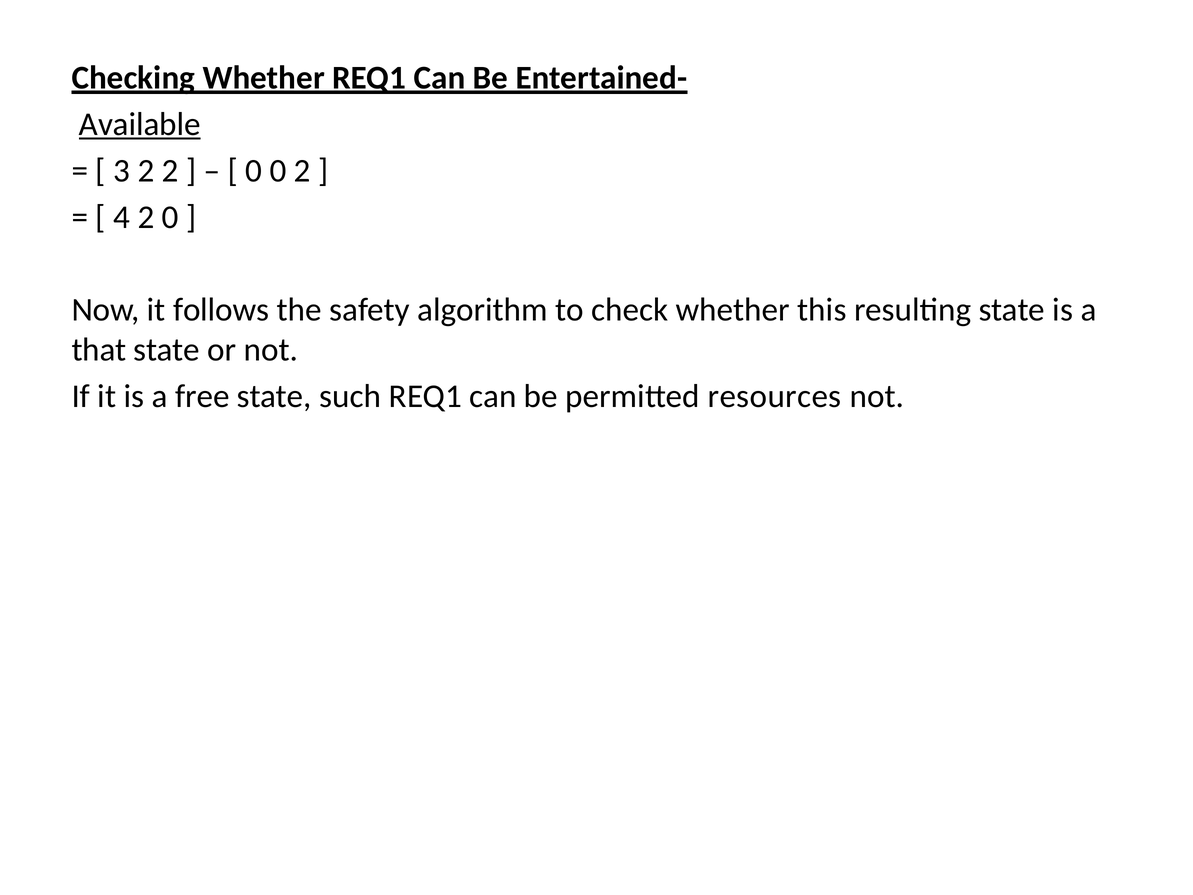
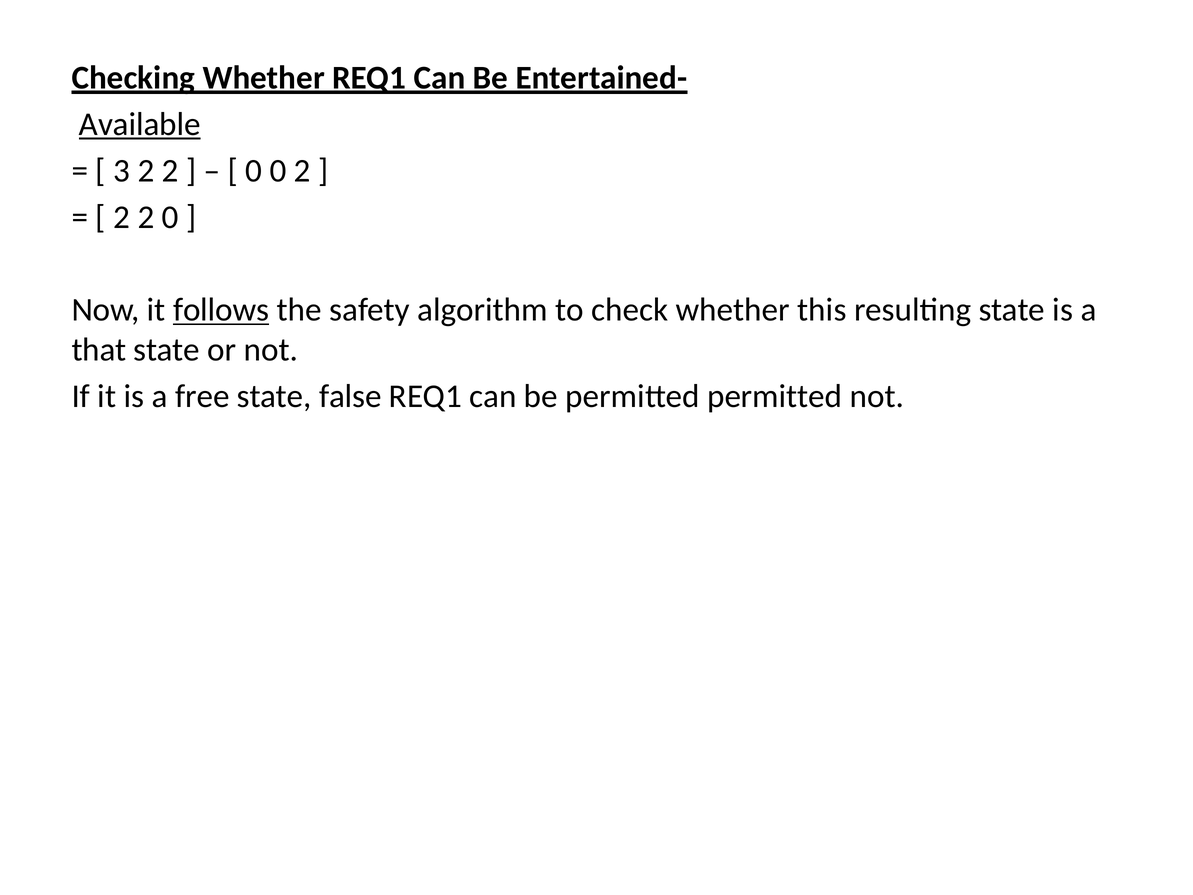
4: 4 -> 2 (122, 217)
follows underline: none -> present (221, 310)
such: such -> false (350, 396)
permitted resources: resources -> permitted (775, 396)
